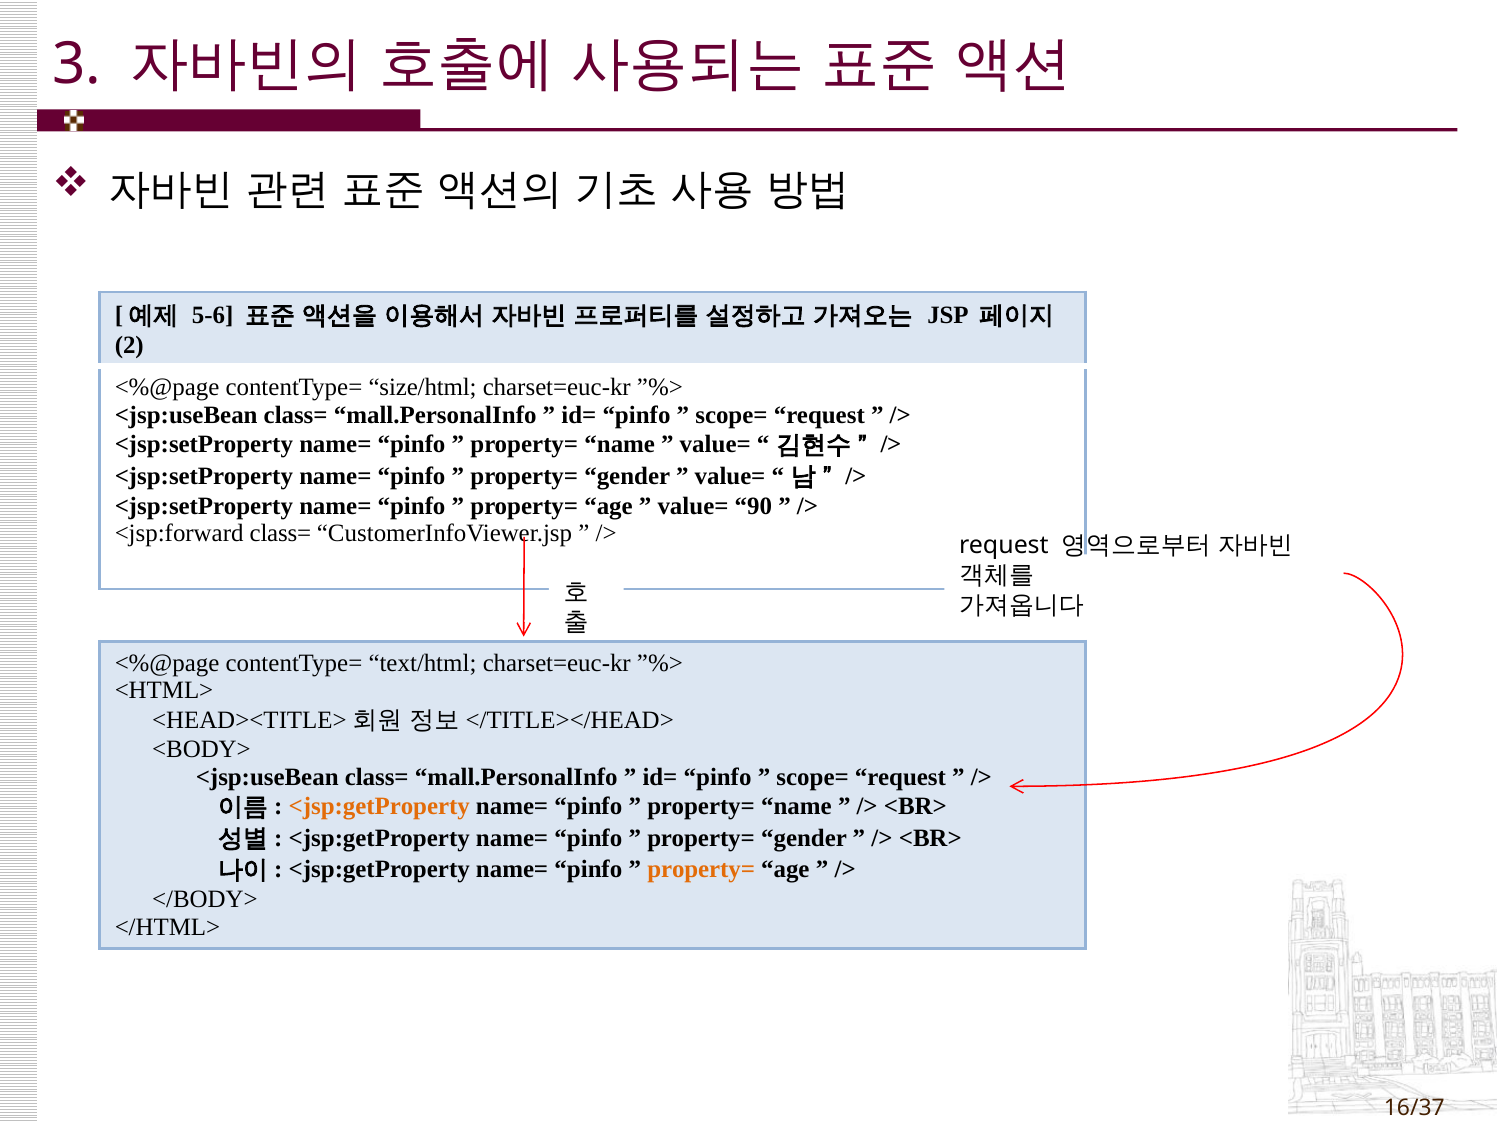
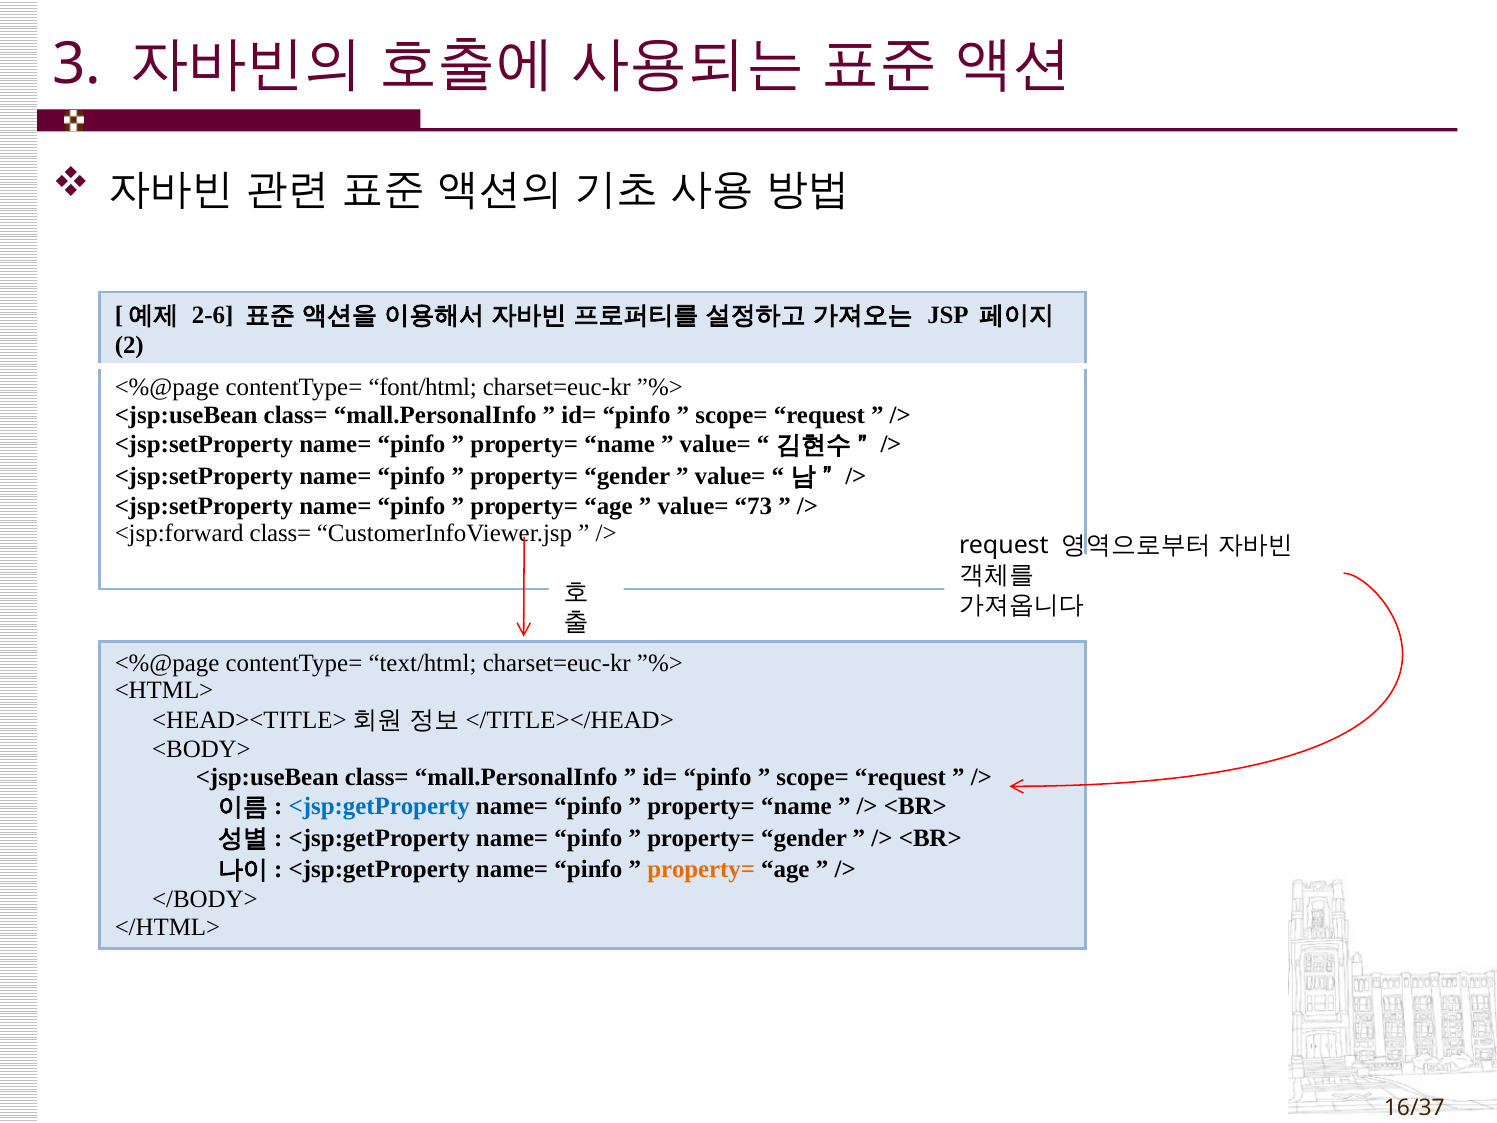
5-6: 5-6 -> 2-6 (213, 315)
size/html: size/html -> font/html (423, 387)
90: 90 -> 73 (753, 506)
<jsp:getProperty colour: orange -> blue (379, 807)
